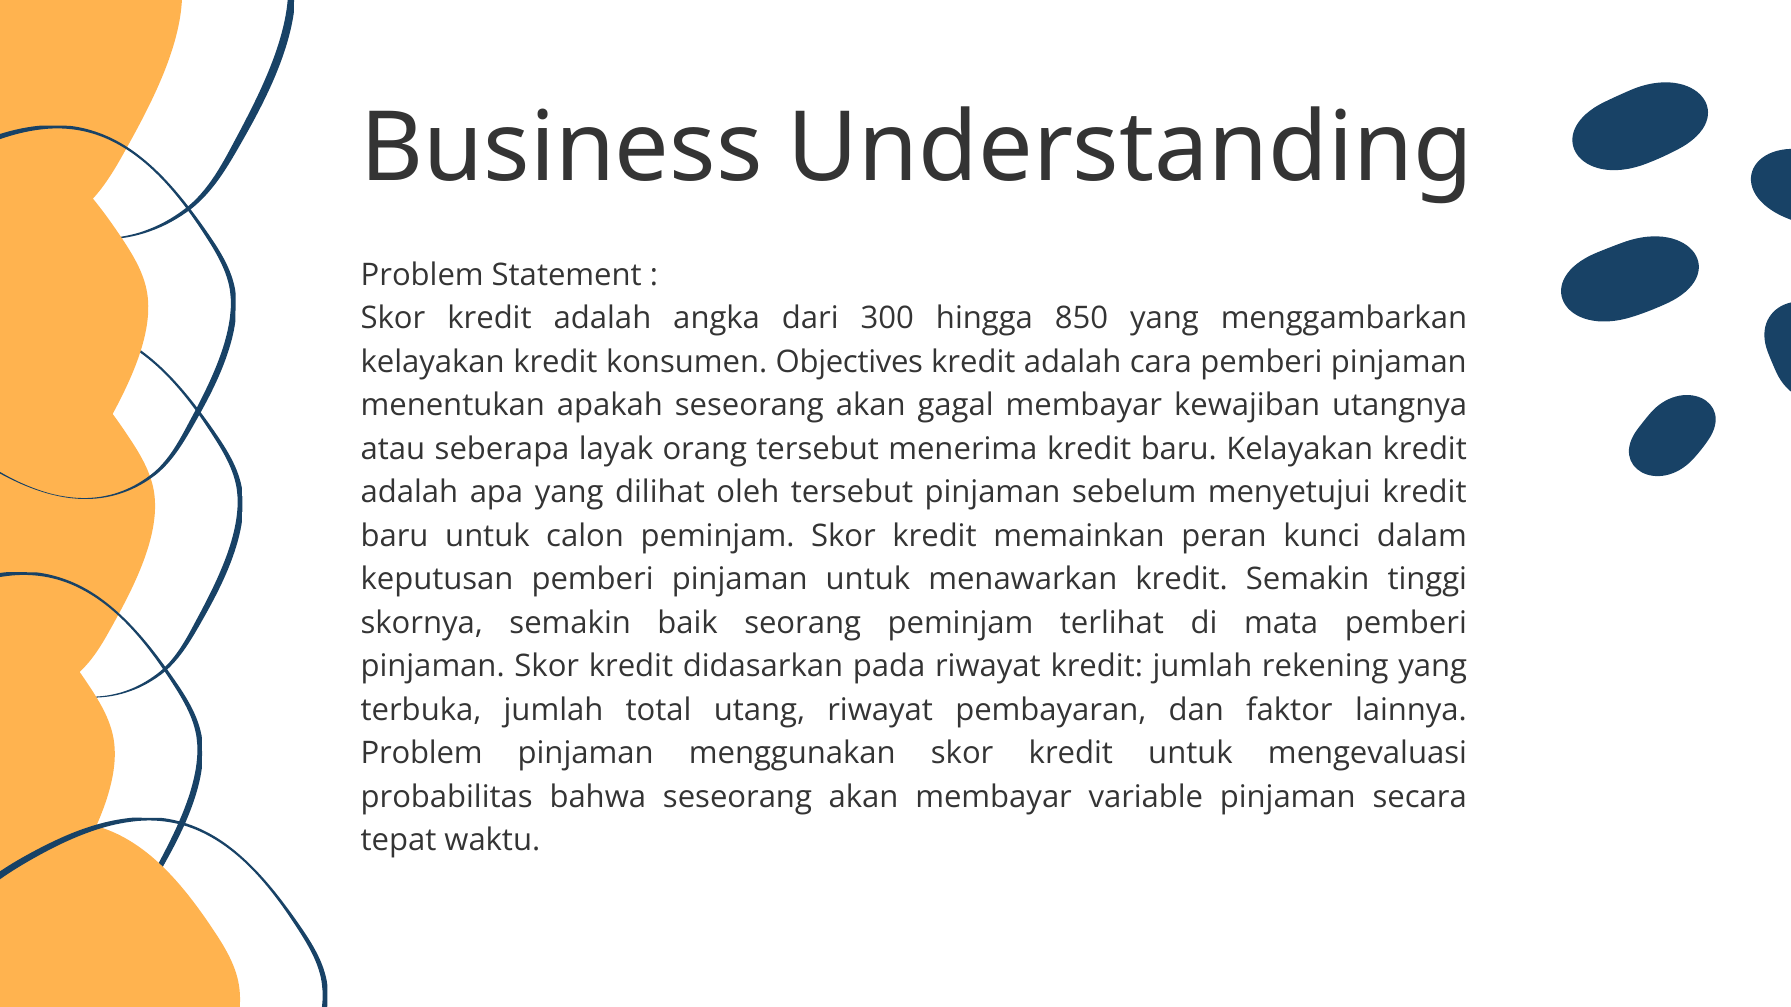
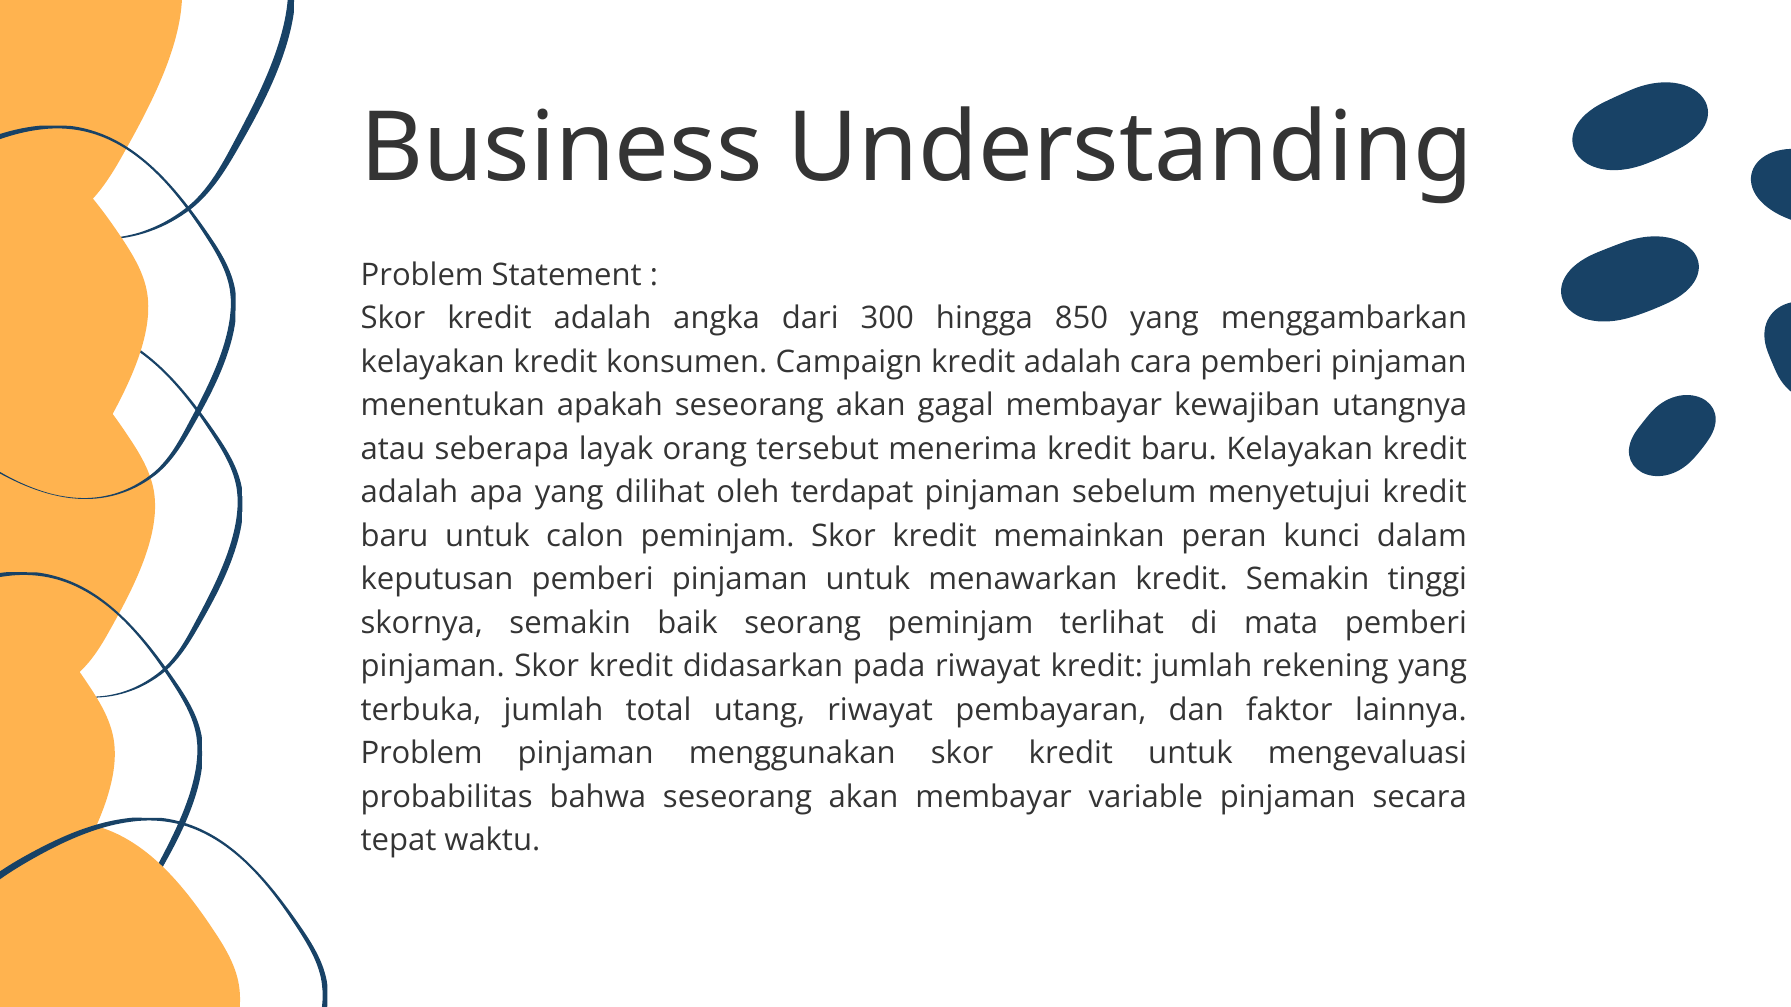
Objectives: Objectives -> Campaign (849, 362)
oleh tersebut: tersebut -> terdapat (852, 493)
